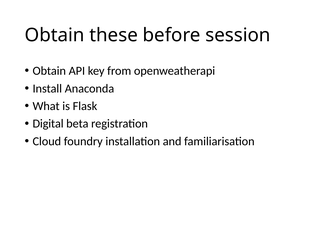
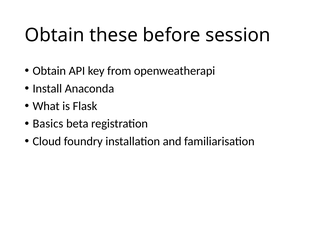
Digital: Digital -> Basics (48, 123)
